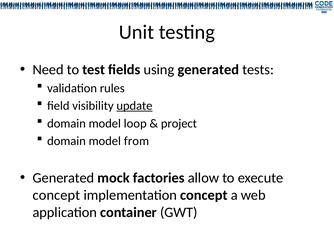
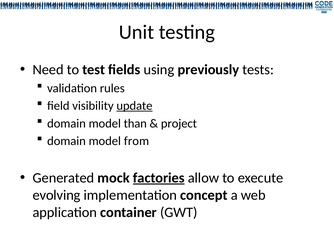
using generated: generated -> previously (208, 70)
loop: loop -> than (135, 124)
factories underline: none -> present (159, 178)
concept: concept -> evolving (57, 195)
